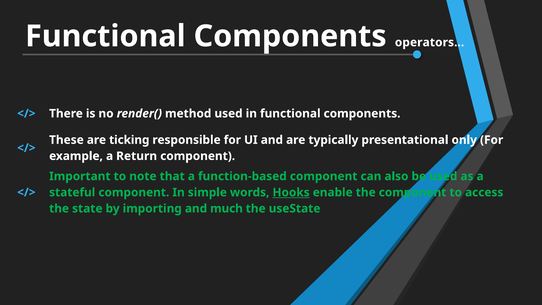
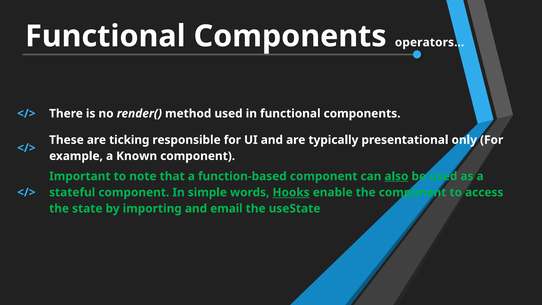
Return: Return -> Known (137, 156)
also underline: none -> present (396, 176)
much: much -> email (226, 208)
